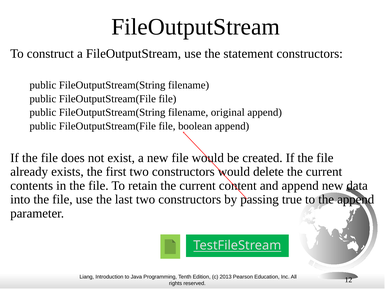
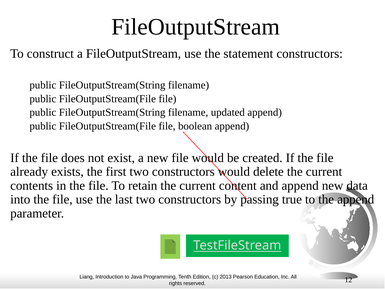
original: original -> updated (228, 112)
